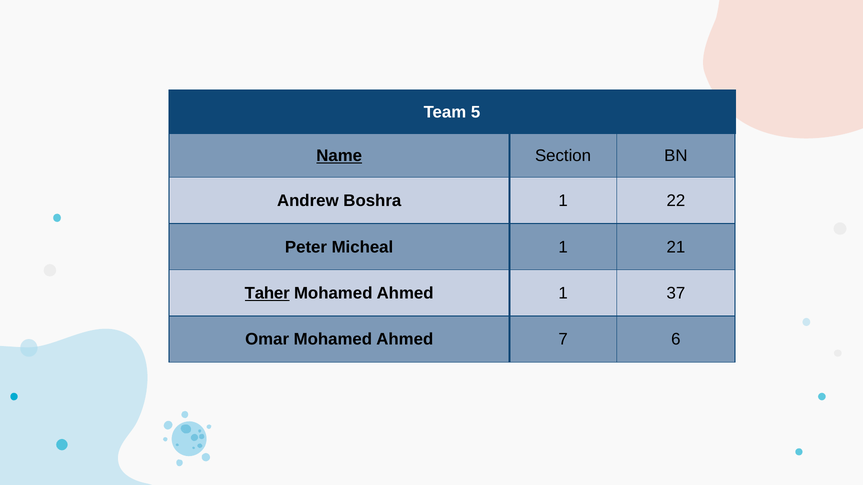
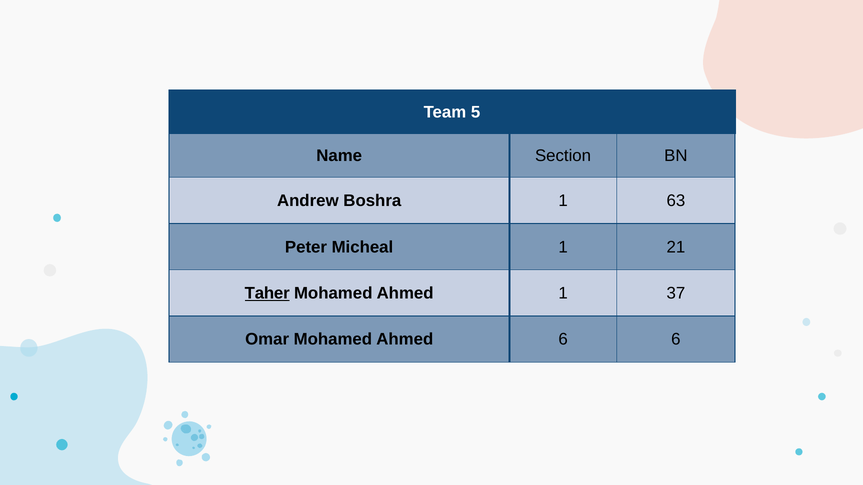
Name underline: present -> none (339, 156)
22: 22 -> 63 (676, 201)
Ahmed 7: 7 -> 6 (563, 340)
